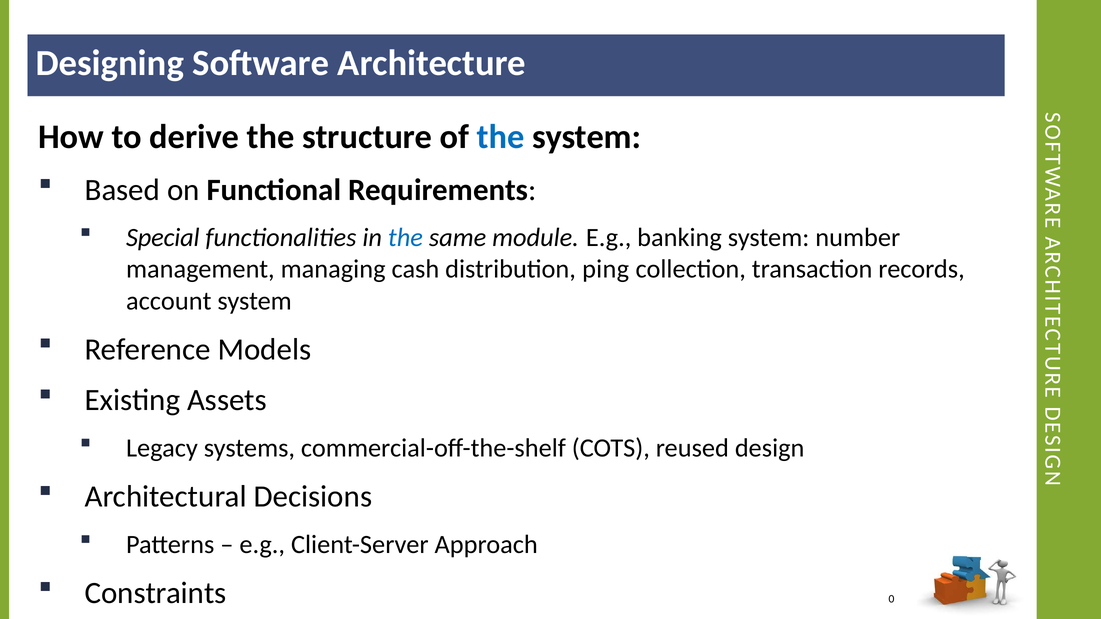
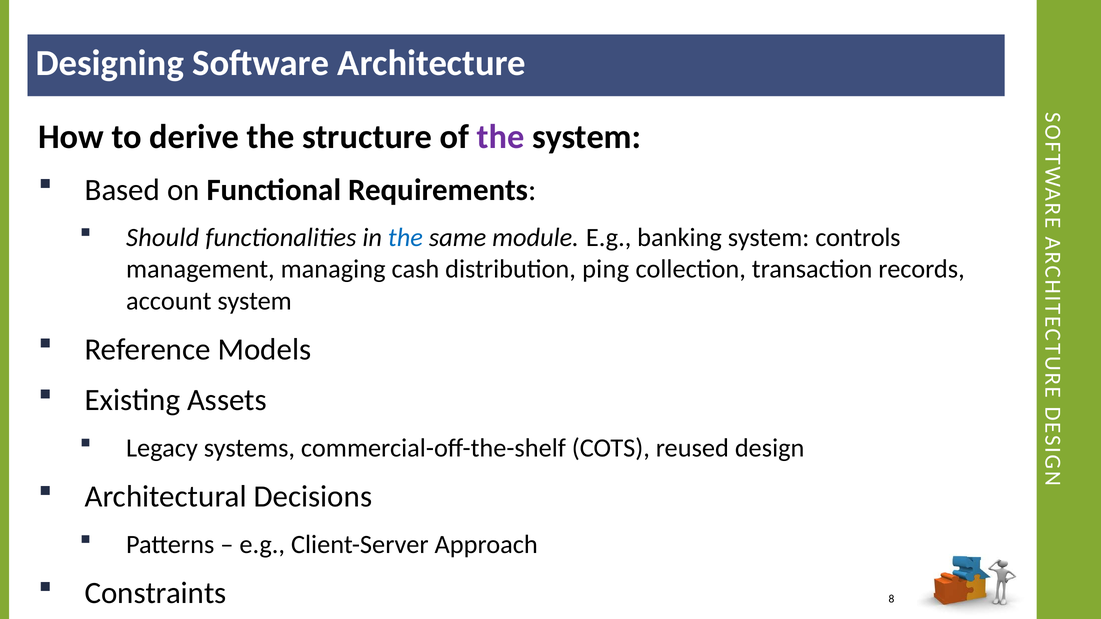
the colour: blue -> purple (501, 137)
Special: Special -> Should (163, 238)
number: number -> controls (858, 238)
0: 0 -> 8 (891, 599)
